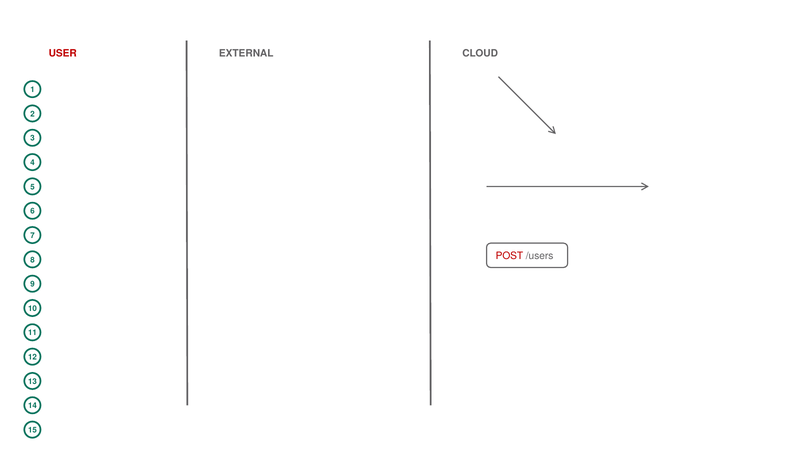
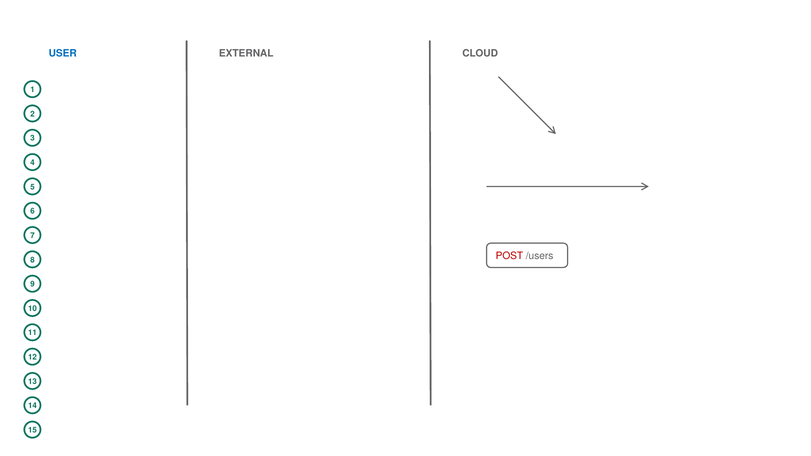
USER colour: red -> blue (63, 53)
